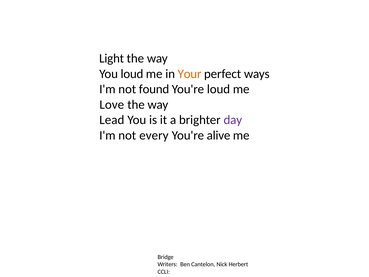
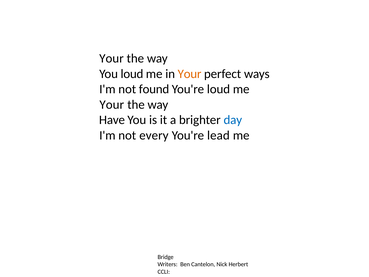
Light: Light -> Your (111, 58)
Love: Love -> Your (112, 104)
Lead: Lead -> Have (112, 120)
day colour: purple -> blue (233, 120)
alive: alive -> lead (218, 135)
